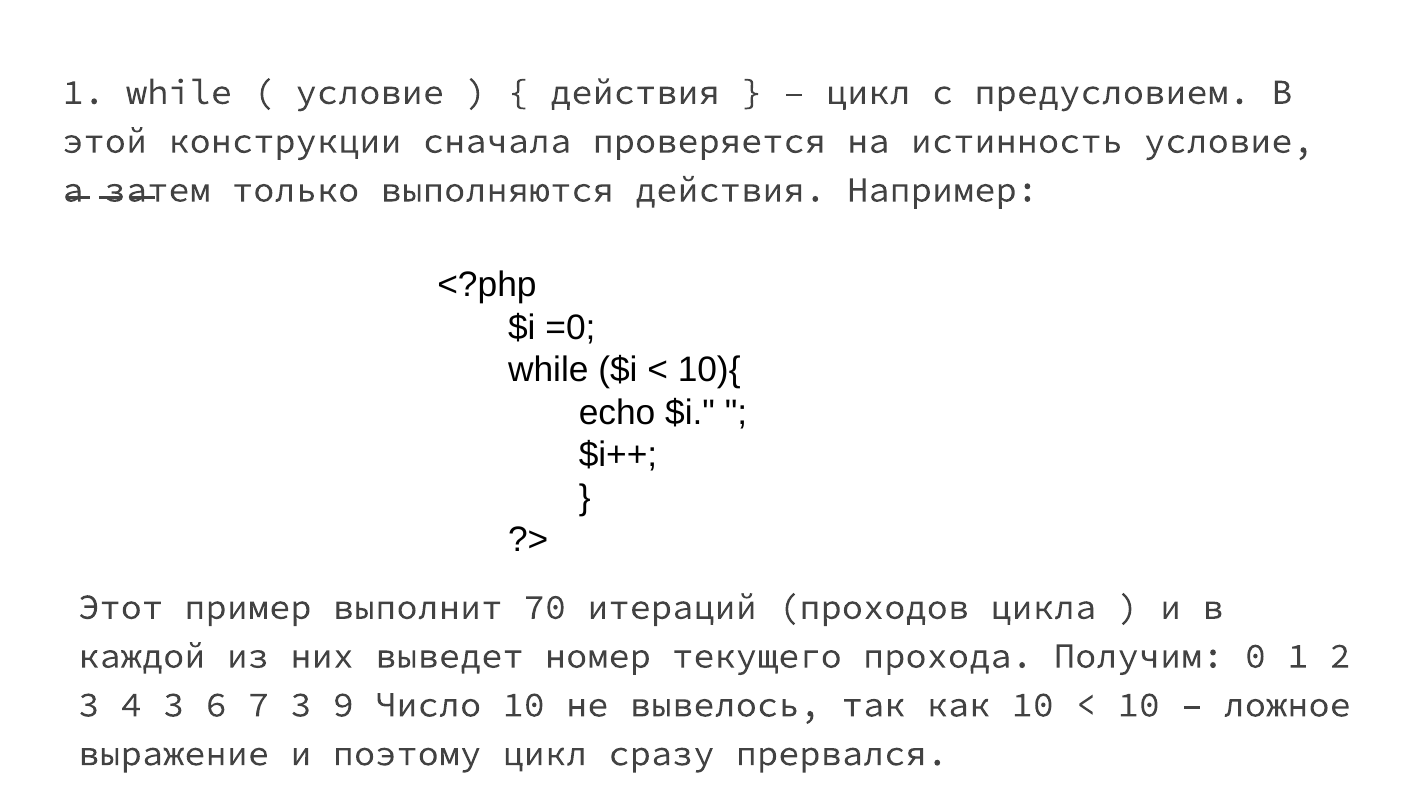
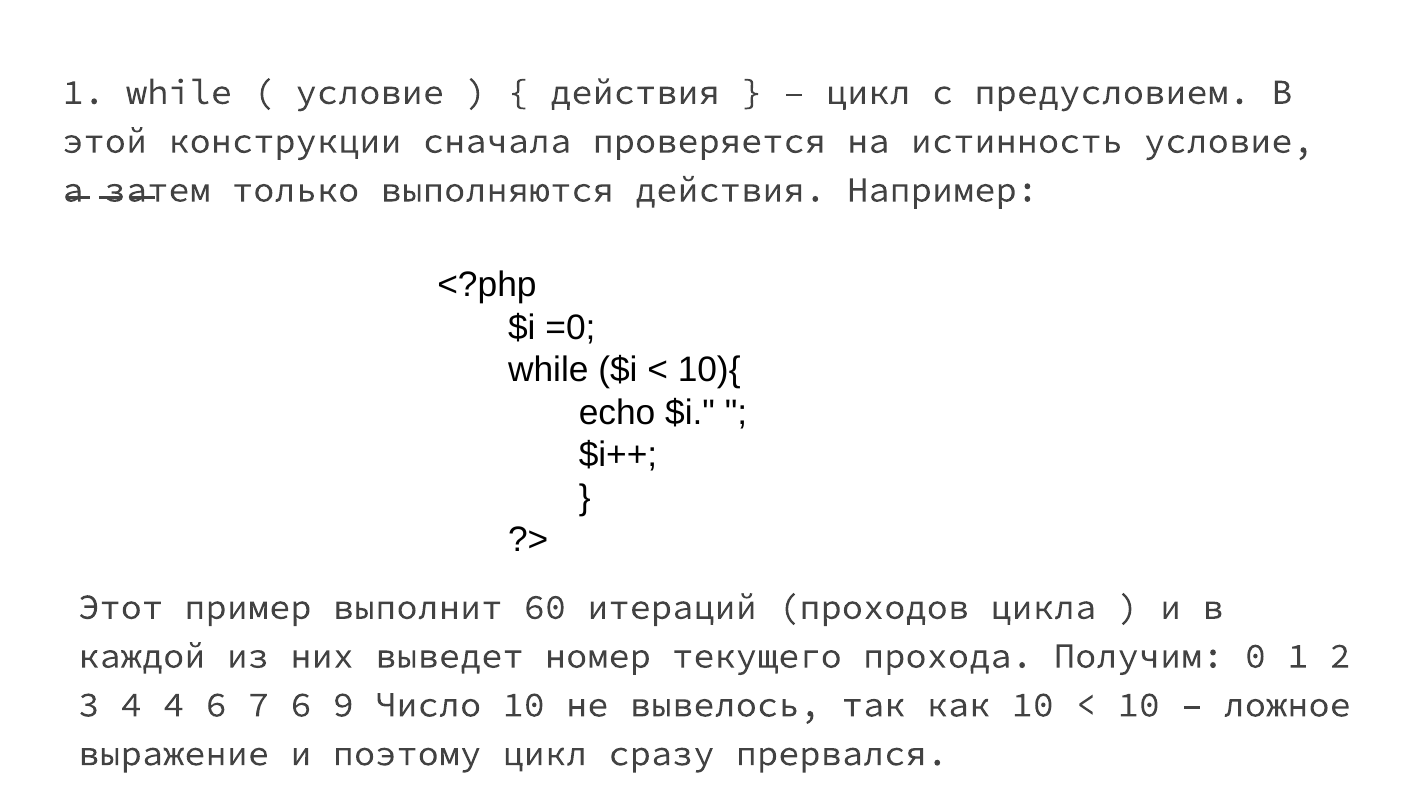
70: 70 -> 60 (545, 607)
4 3: 3 -> 4 (174, 704)
7 3: 3 -> 6 (301, 704)
